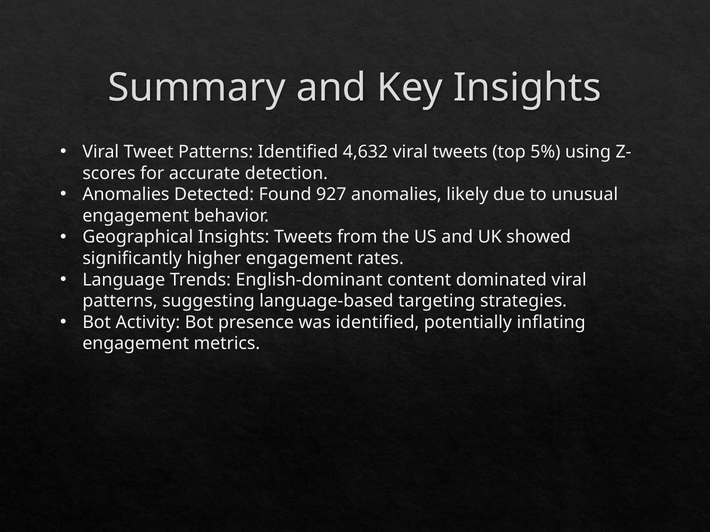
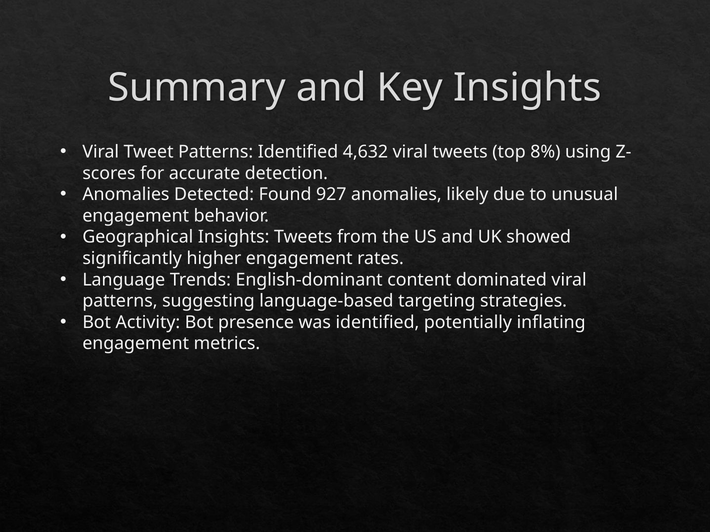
5%: 5% -> 8% (545, 152)
